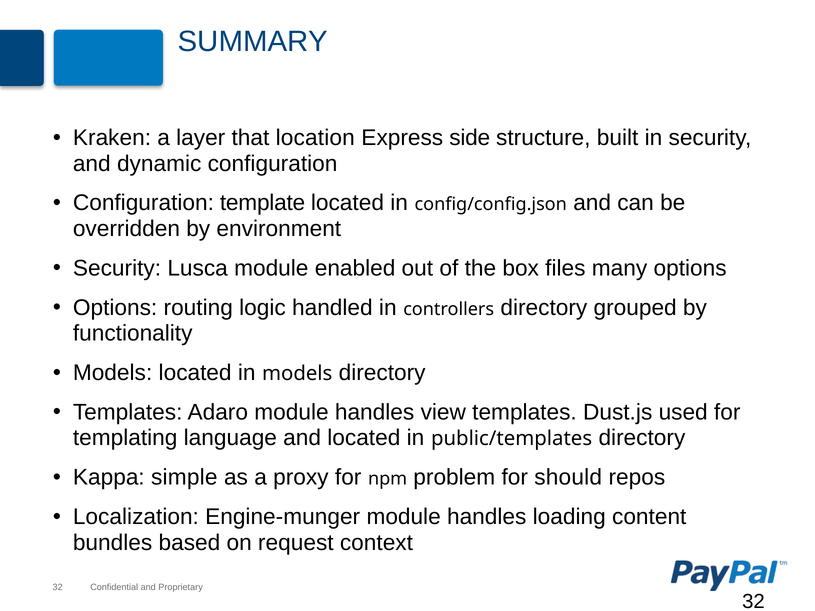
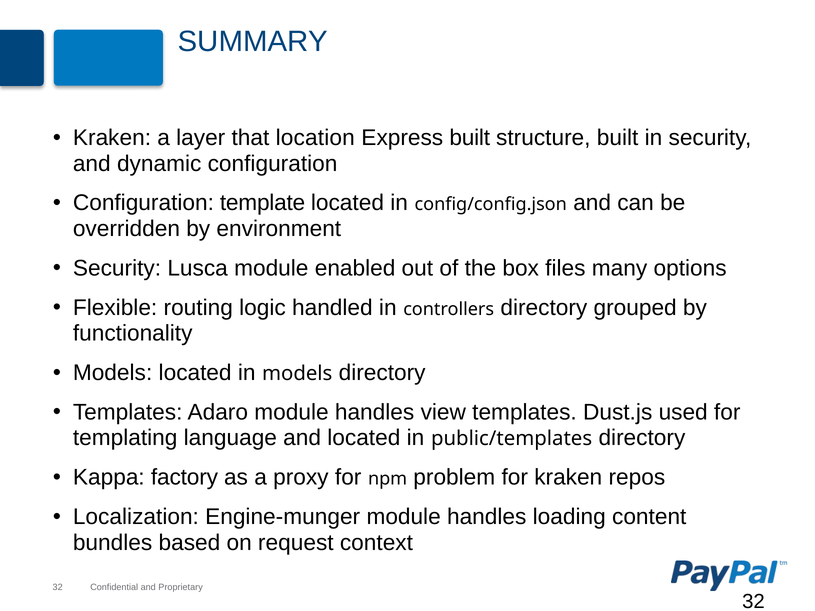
Express side: side -> built (470, 138)
Options: Options -> Flexible (115, 308)
simple: simple -> factory (184, 478)
for should: should -> kraken (568, 478)
